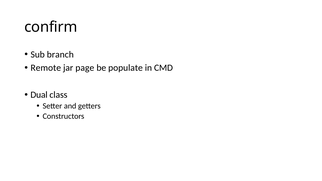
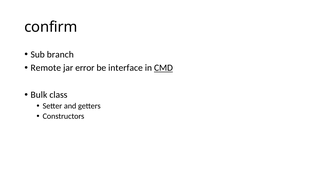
page: page -> error (85, 68)
populate: populate -> interface (125, 68)
CMD underline: none -> present (163, 68)
Dual: Dual -> Bulk (39, 95)
